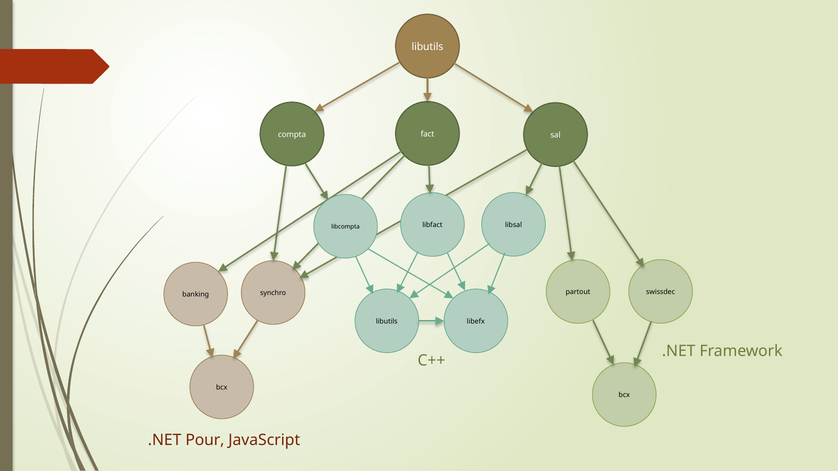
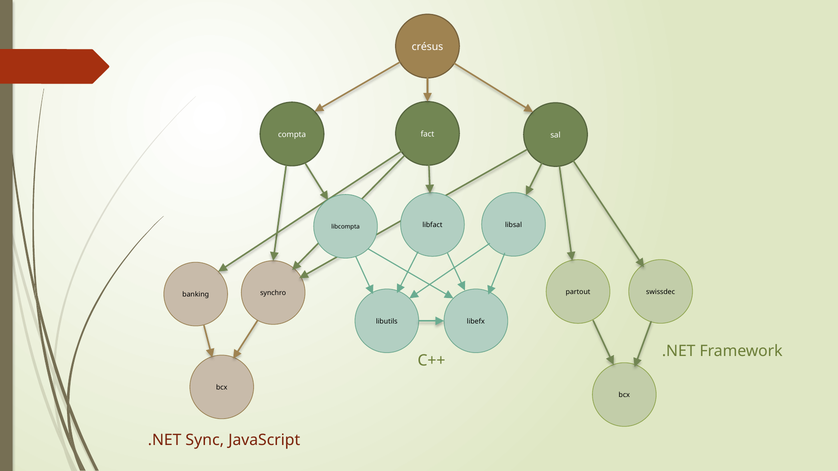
libutils: libutils -> crésus (427, 47)
Pour: Pour -> Sync (205, 440)
